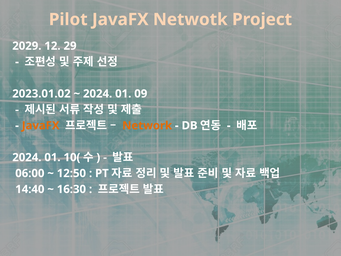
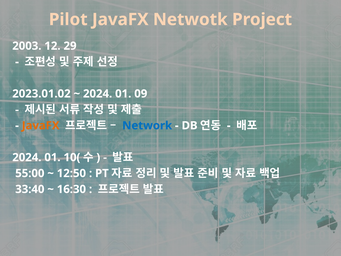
2029: 2029 -> 2003 (27, 46)
Network colour: orange -> blue (147, 125)
06:00: 06:00 -> 55:00 (30, 173)
14:40: 14:40 -> 33:40 (30, 189)
